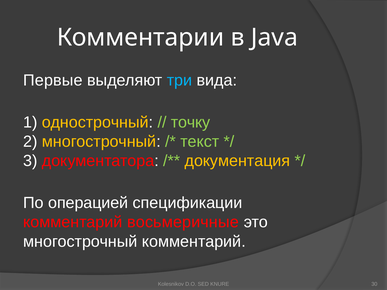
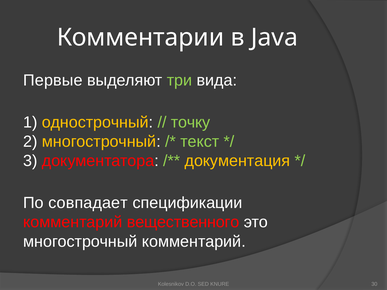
три colour: light blue -> light green (180, 80)
операцией: операцией -> совпадает (88, 203)
восьмеричные: восьмеричные -> вещественного (183, 222)
